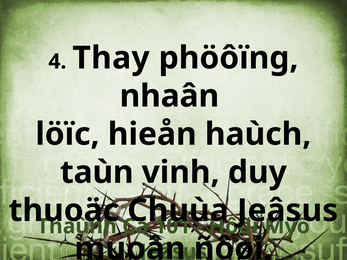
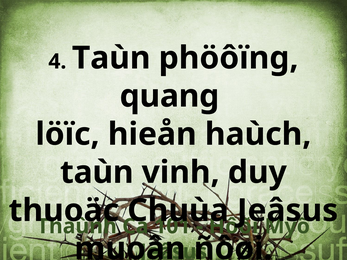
4 Thay: Thay -> Taùn (111, 58)
nhaân: nhaân -> quang (169, 96)
